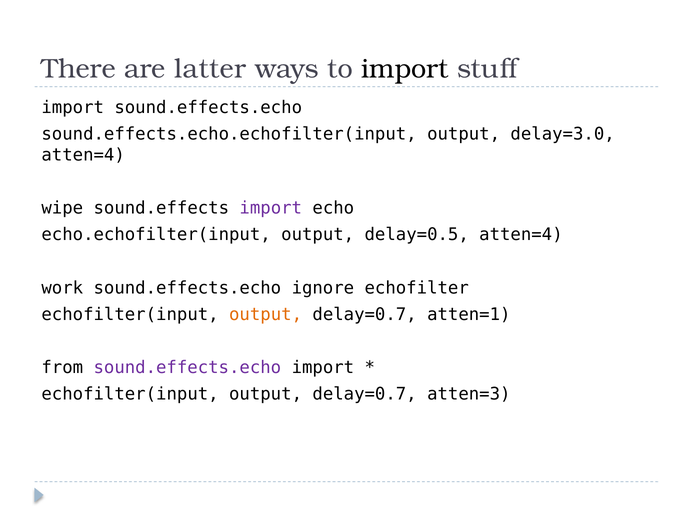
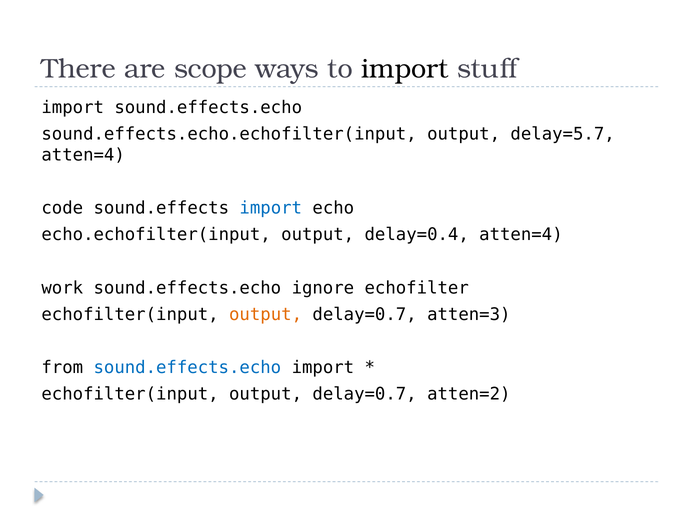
latter: latter -> scope (210, 69)
delay=3.0: delay=3.0 -> delay=5.7 (563, 134)
wipe: wipe -> code (62, 208)
import colour: purple -> blue (271, 208)
delay=0.5: delay=0.5 -> delay=0.4 (417, 235)
atten=1: atten=1 -> atten=3 (469, 314)
sound.effects.echo colour: purple -> blue (187, 367)
atten=3: atten=3 -> atten=2 (469, 394)
